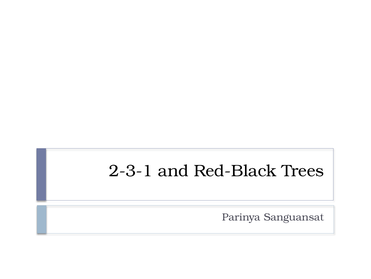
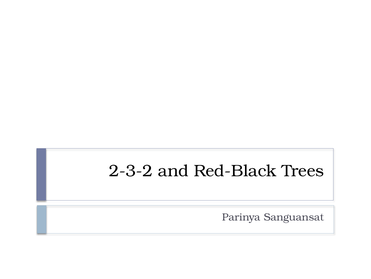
2-3-1: 2-3-1 -> 2-3-2 (131, 171)
